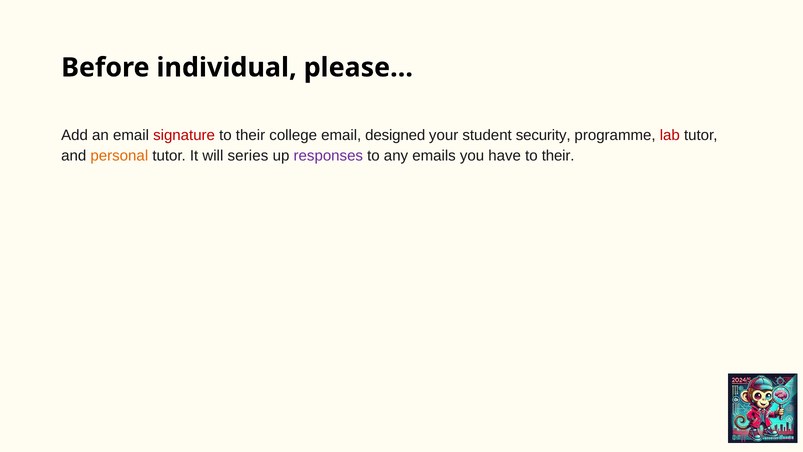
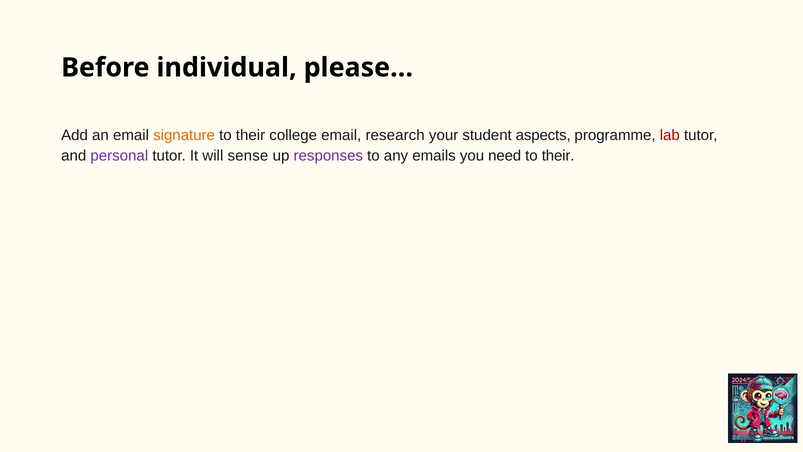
signature colour: red -> orange (184, 135)
designed: designed -> research (395, 135)
security: security -> aspects (543, 135)
personal colour: orange -> purple (119, 155)
series: series -> sense (248, 155)
have: have -> need (505, 155)
